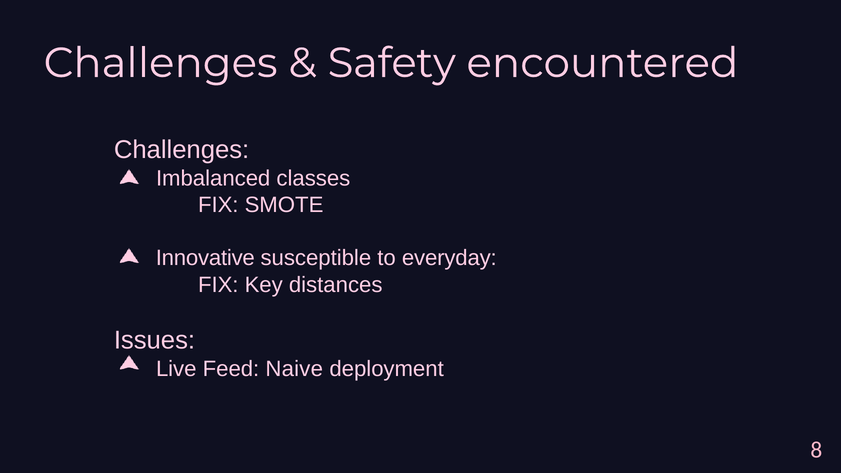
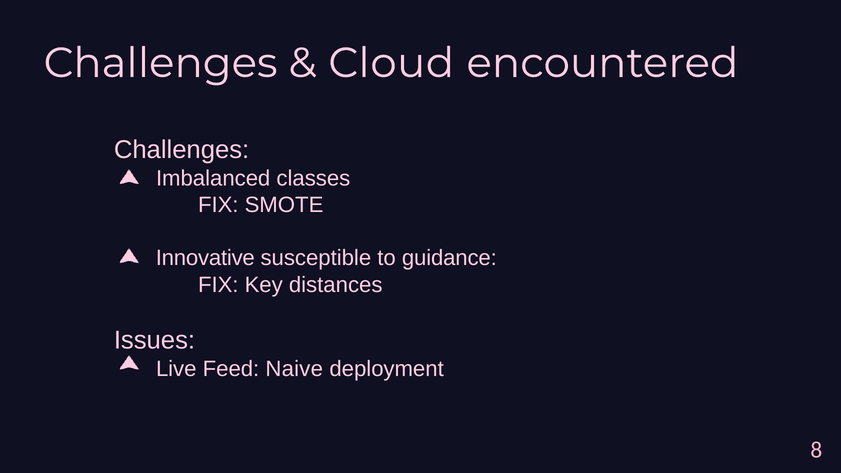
Safety: Safety -> Cloud (391, 63)
everyday: everyday -> guidance (449, 258)
